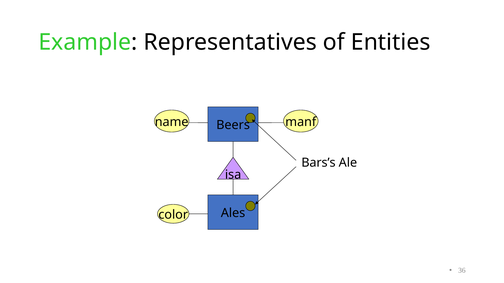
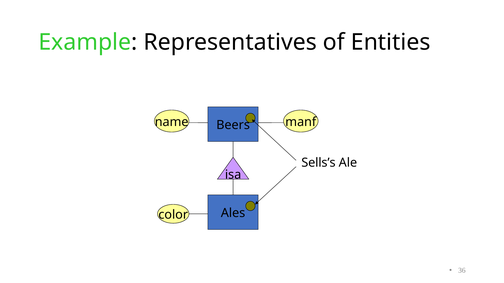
Bars’s: Bars’s -> Sells’s (318, 163)
